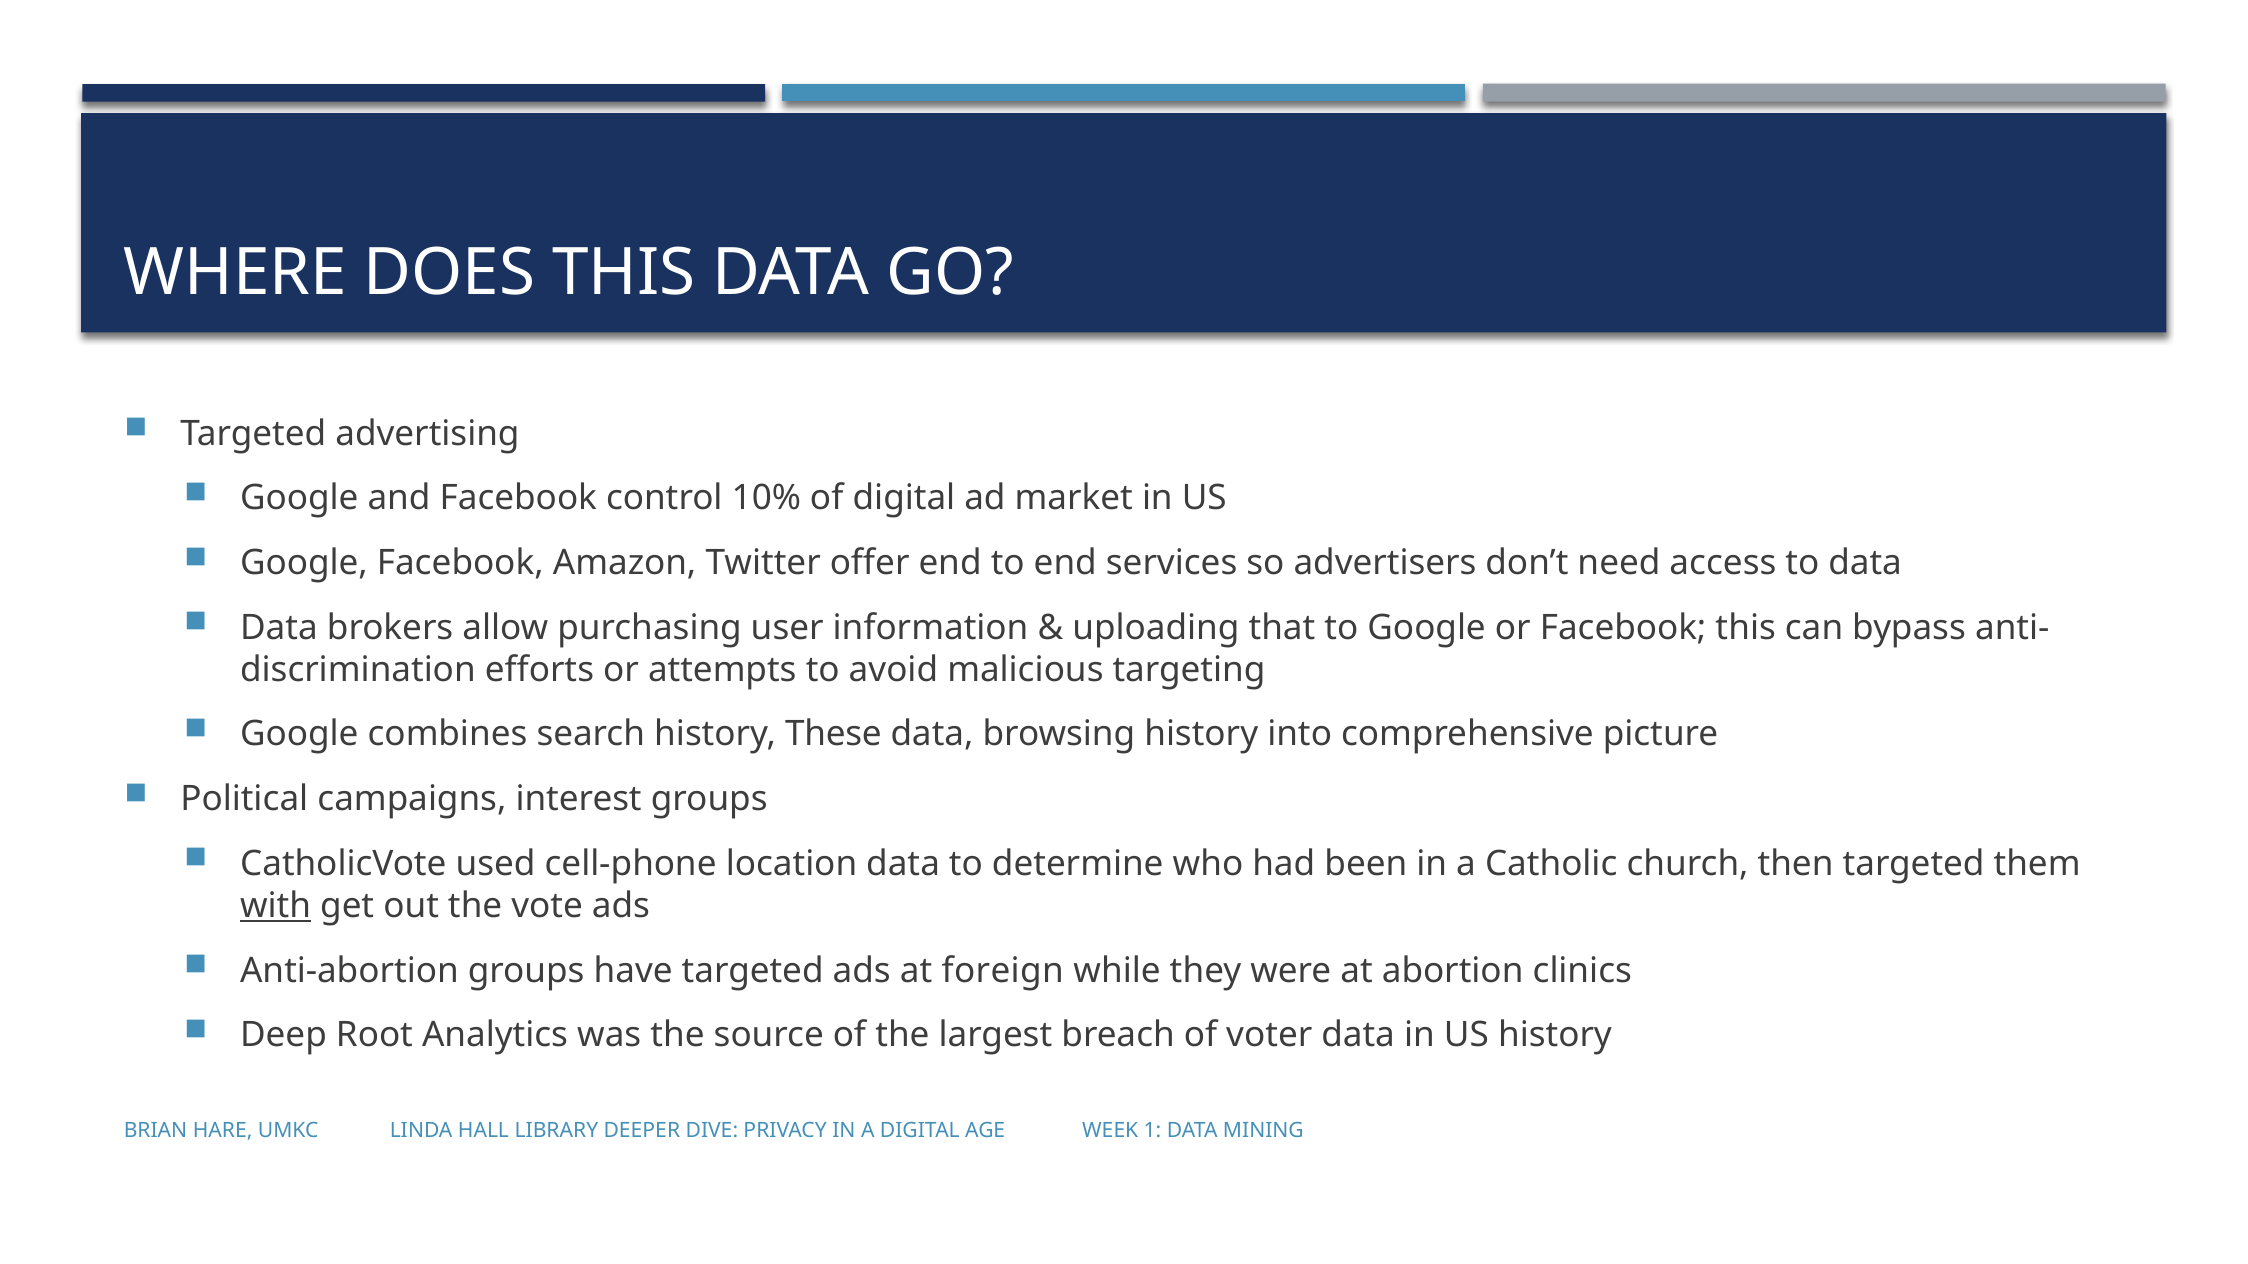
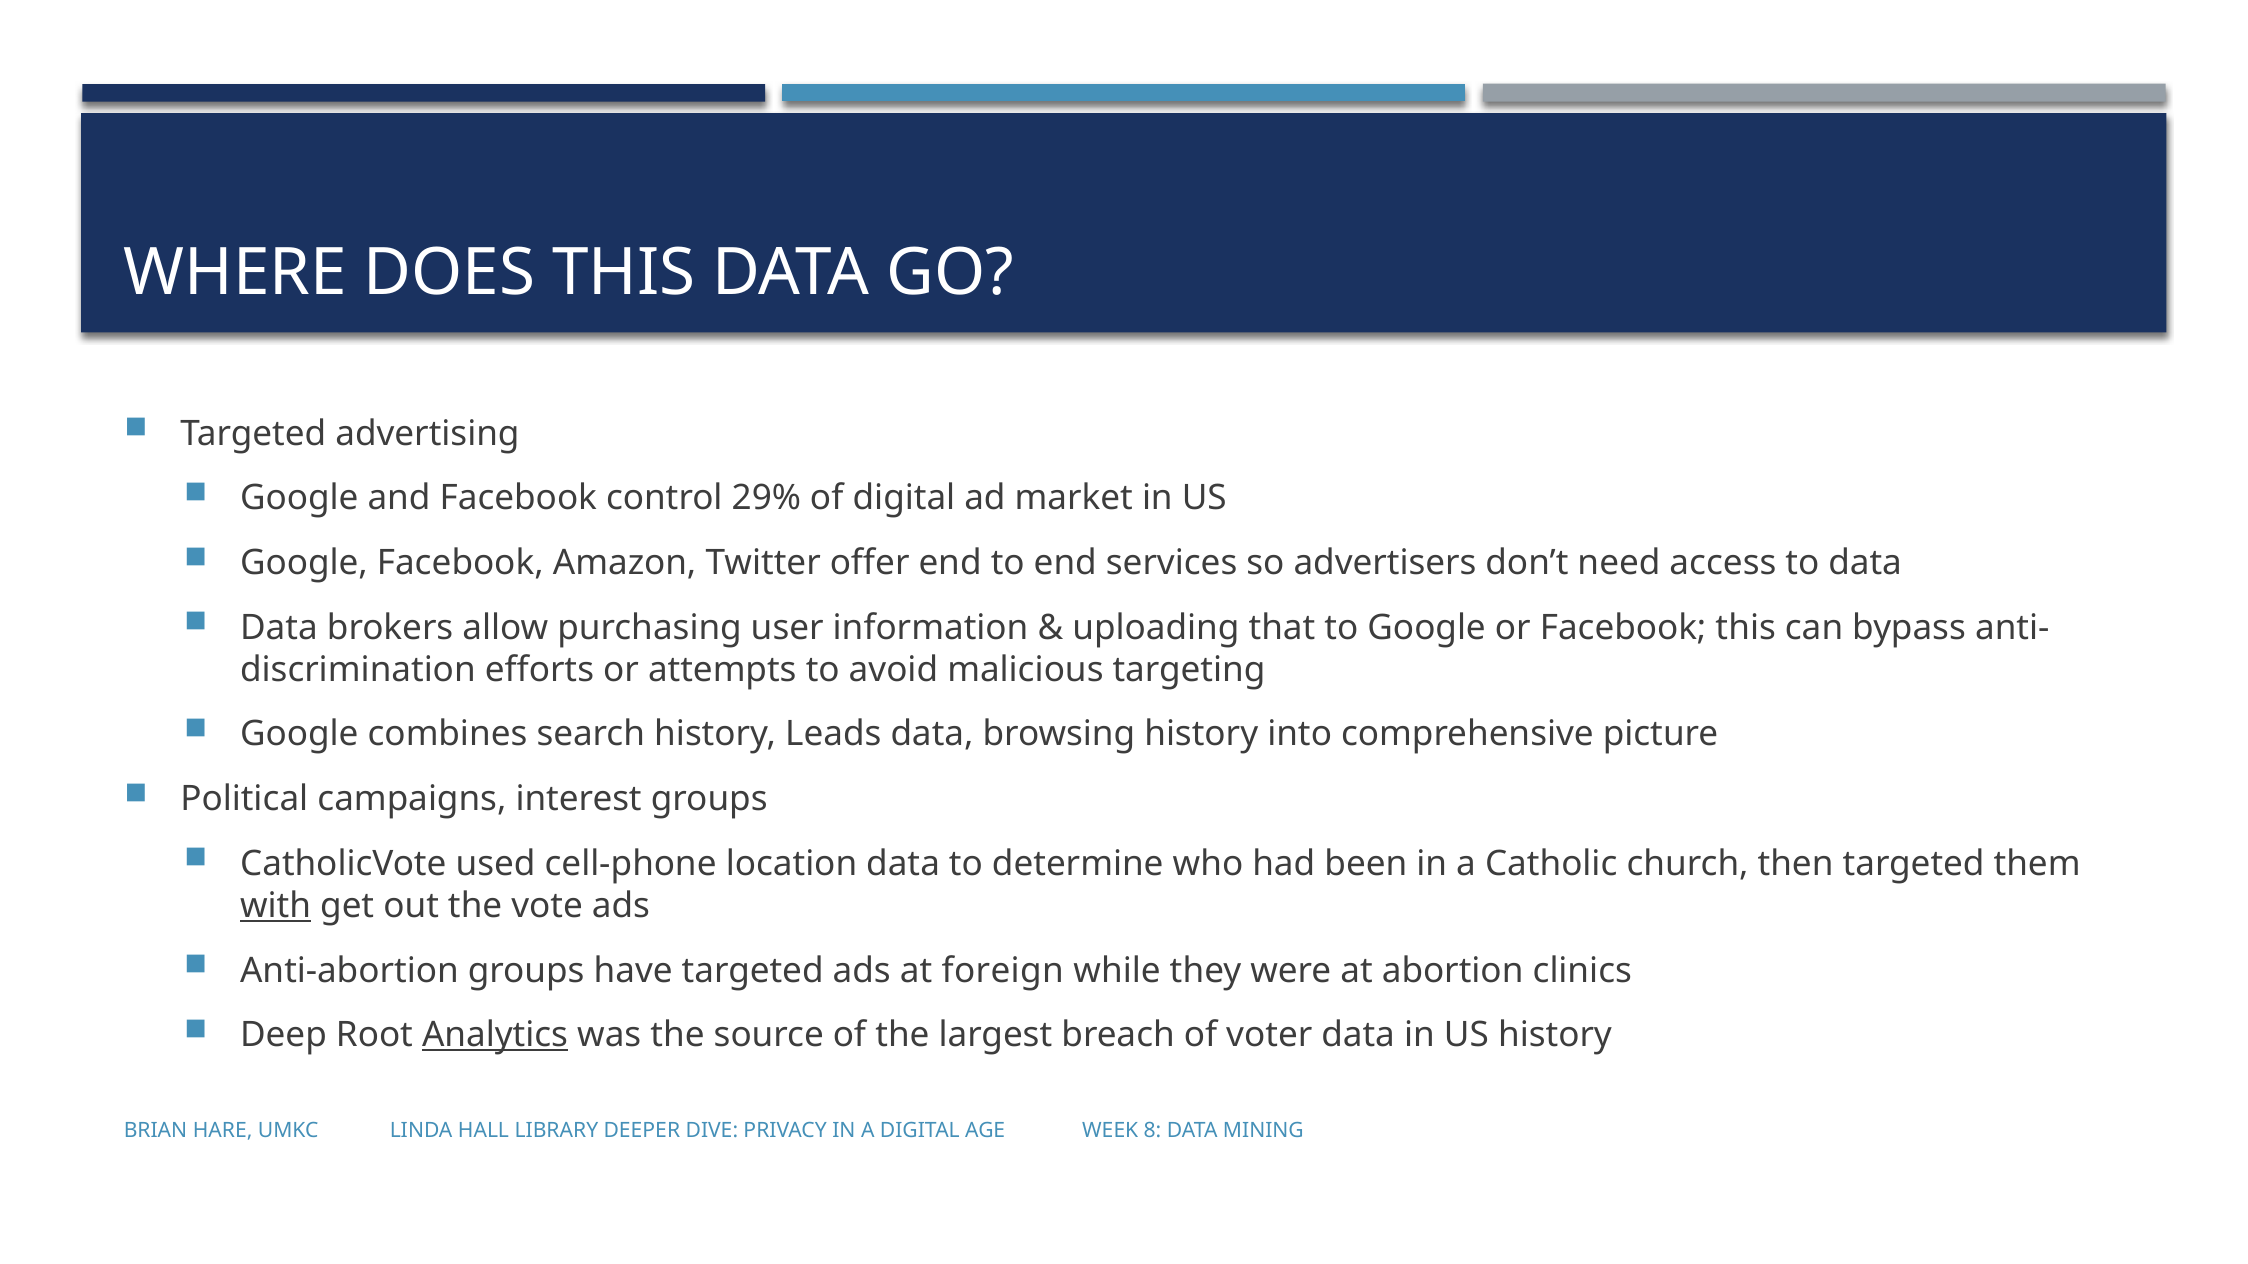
10%: 10% -> 29% (766, 499)
These: These -> Leads (833, 735)
Analytics underline: none -> present (495, 1035)
1: 1 -> 8 (1153, 1131)
